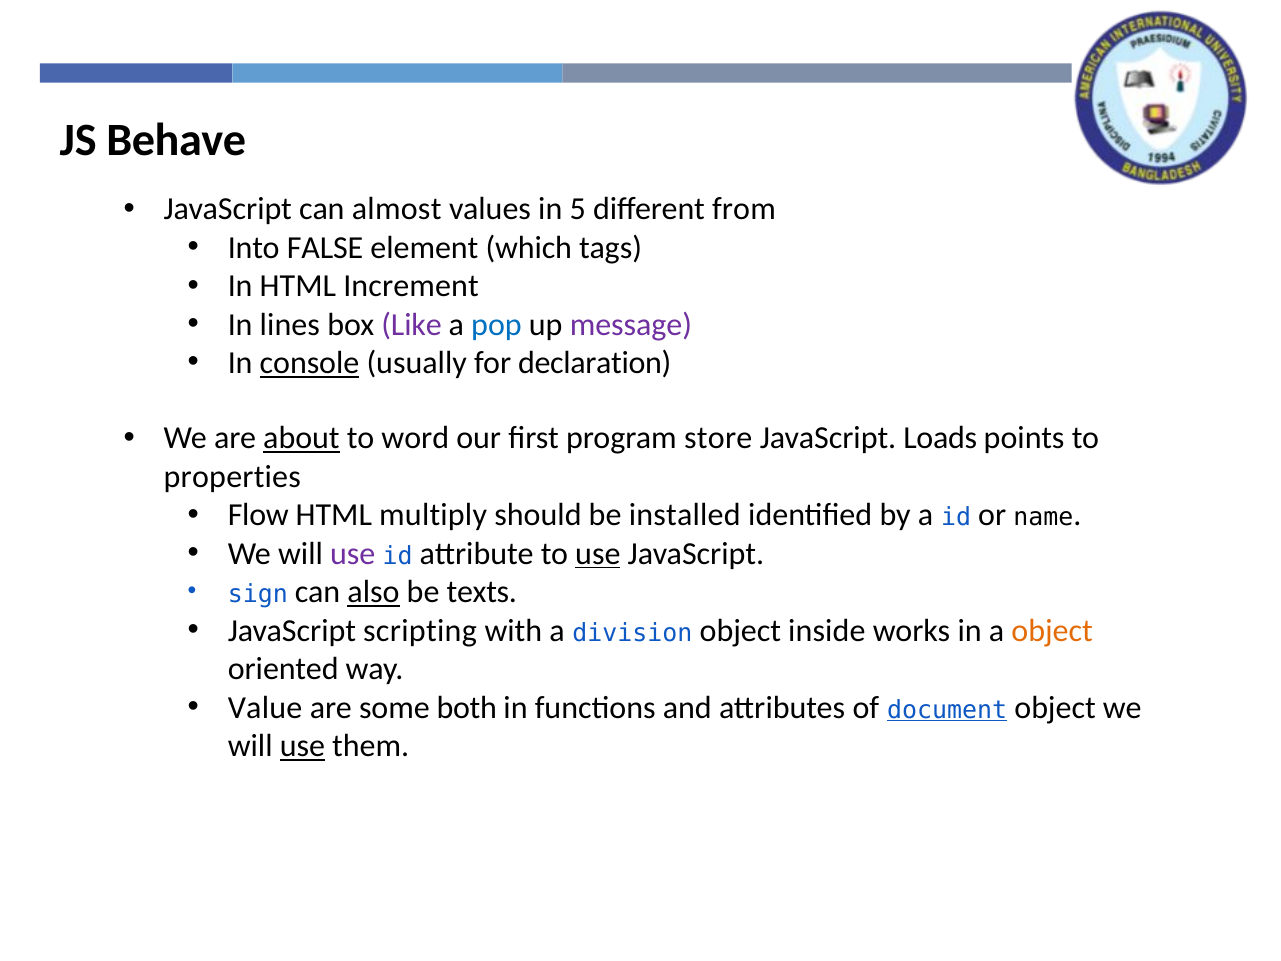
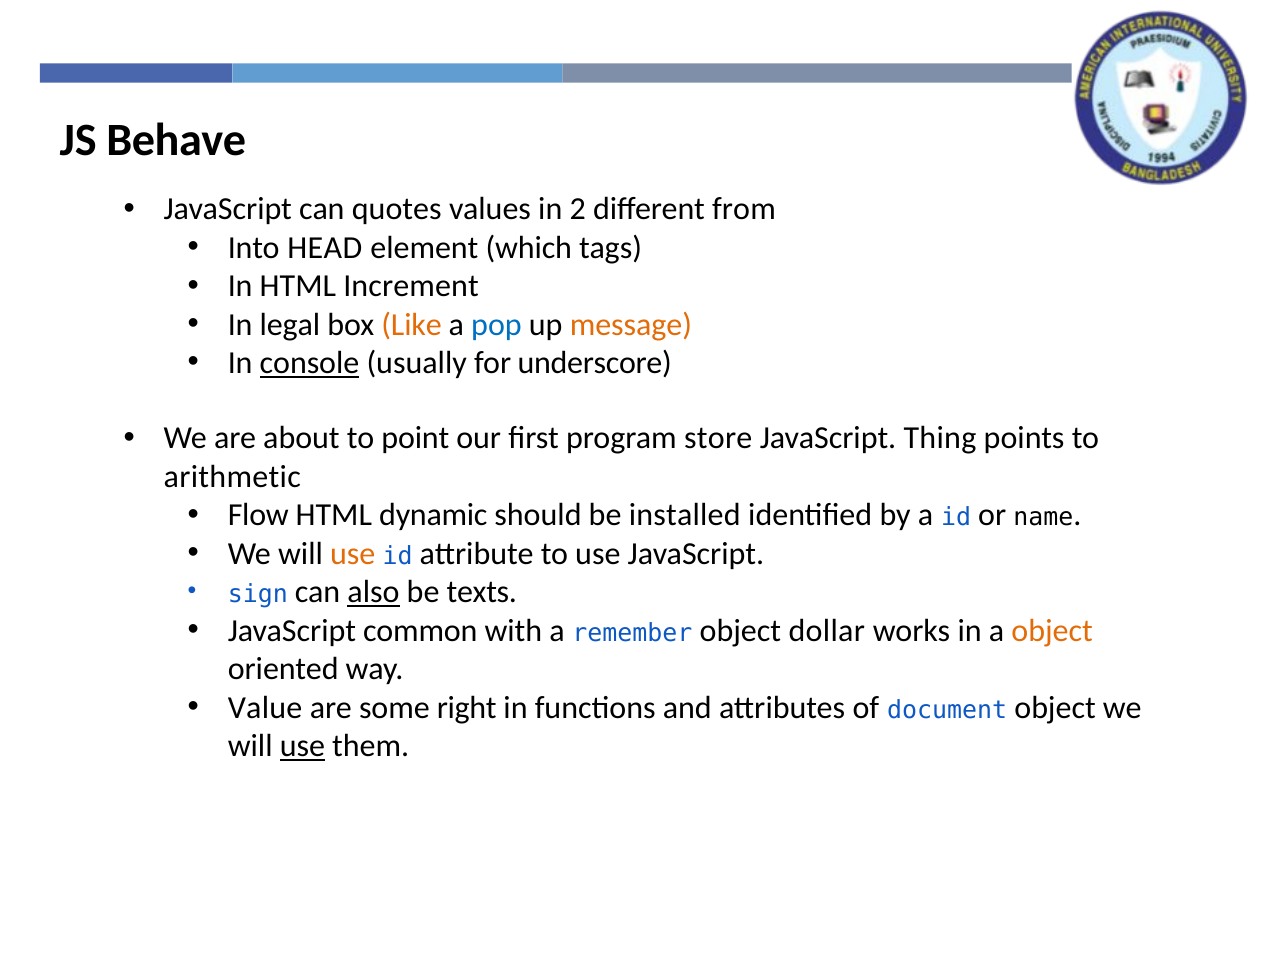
almost: almost -> quotes (397, 209)
5: 5 -> 2 (578, 209)
FALSE: FALSE -> HEAD (325, 248)
lines: lines -> legal (290, 325)
Like colour: purple -> orange (412, 325)
message colour: purple -> orange (631, 325)
declaration: declaration -> underscore (595, 363)
about underline: present -> none (301, 438)
word: word -> point (415, 438)
Loads: Loads -> Thing (940, 438)
properties: properties -> arithmetic (232, 477)
multiply: multiply -> dynamic (433, 515)
use colour: purple -> orange (353, 554)
use underline: present -> none (598, 554)
scripting: scripting -> common (420, 630)
division: division -> remember (632, 633)
inside: inside -> dollar (827, 630)
both: both -> right (467, 707)
document underline: present -> none (947, 710)
